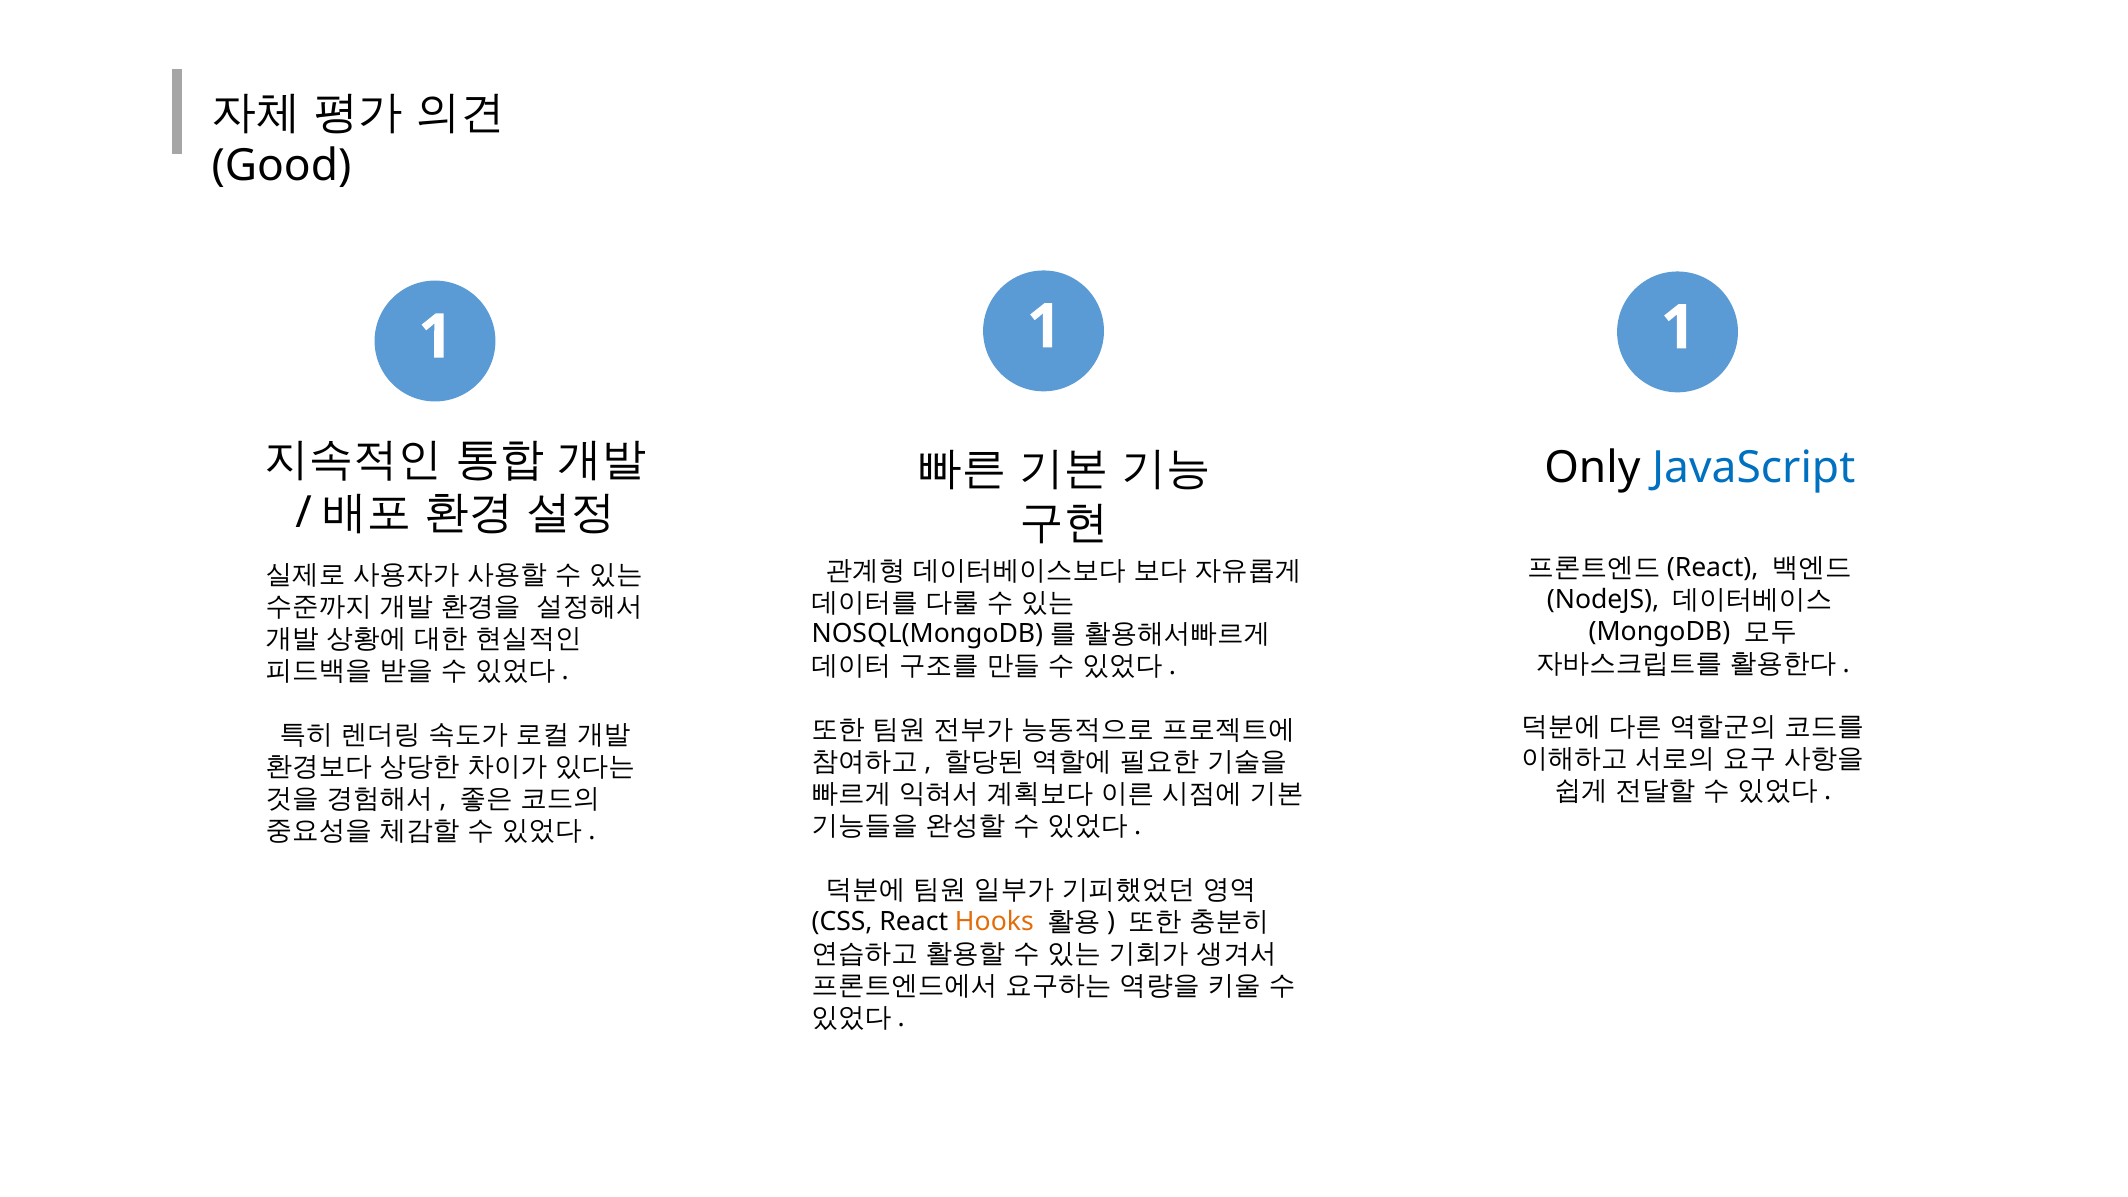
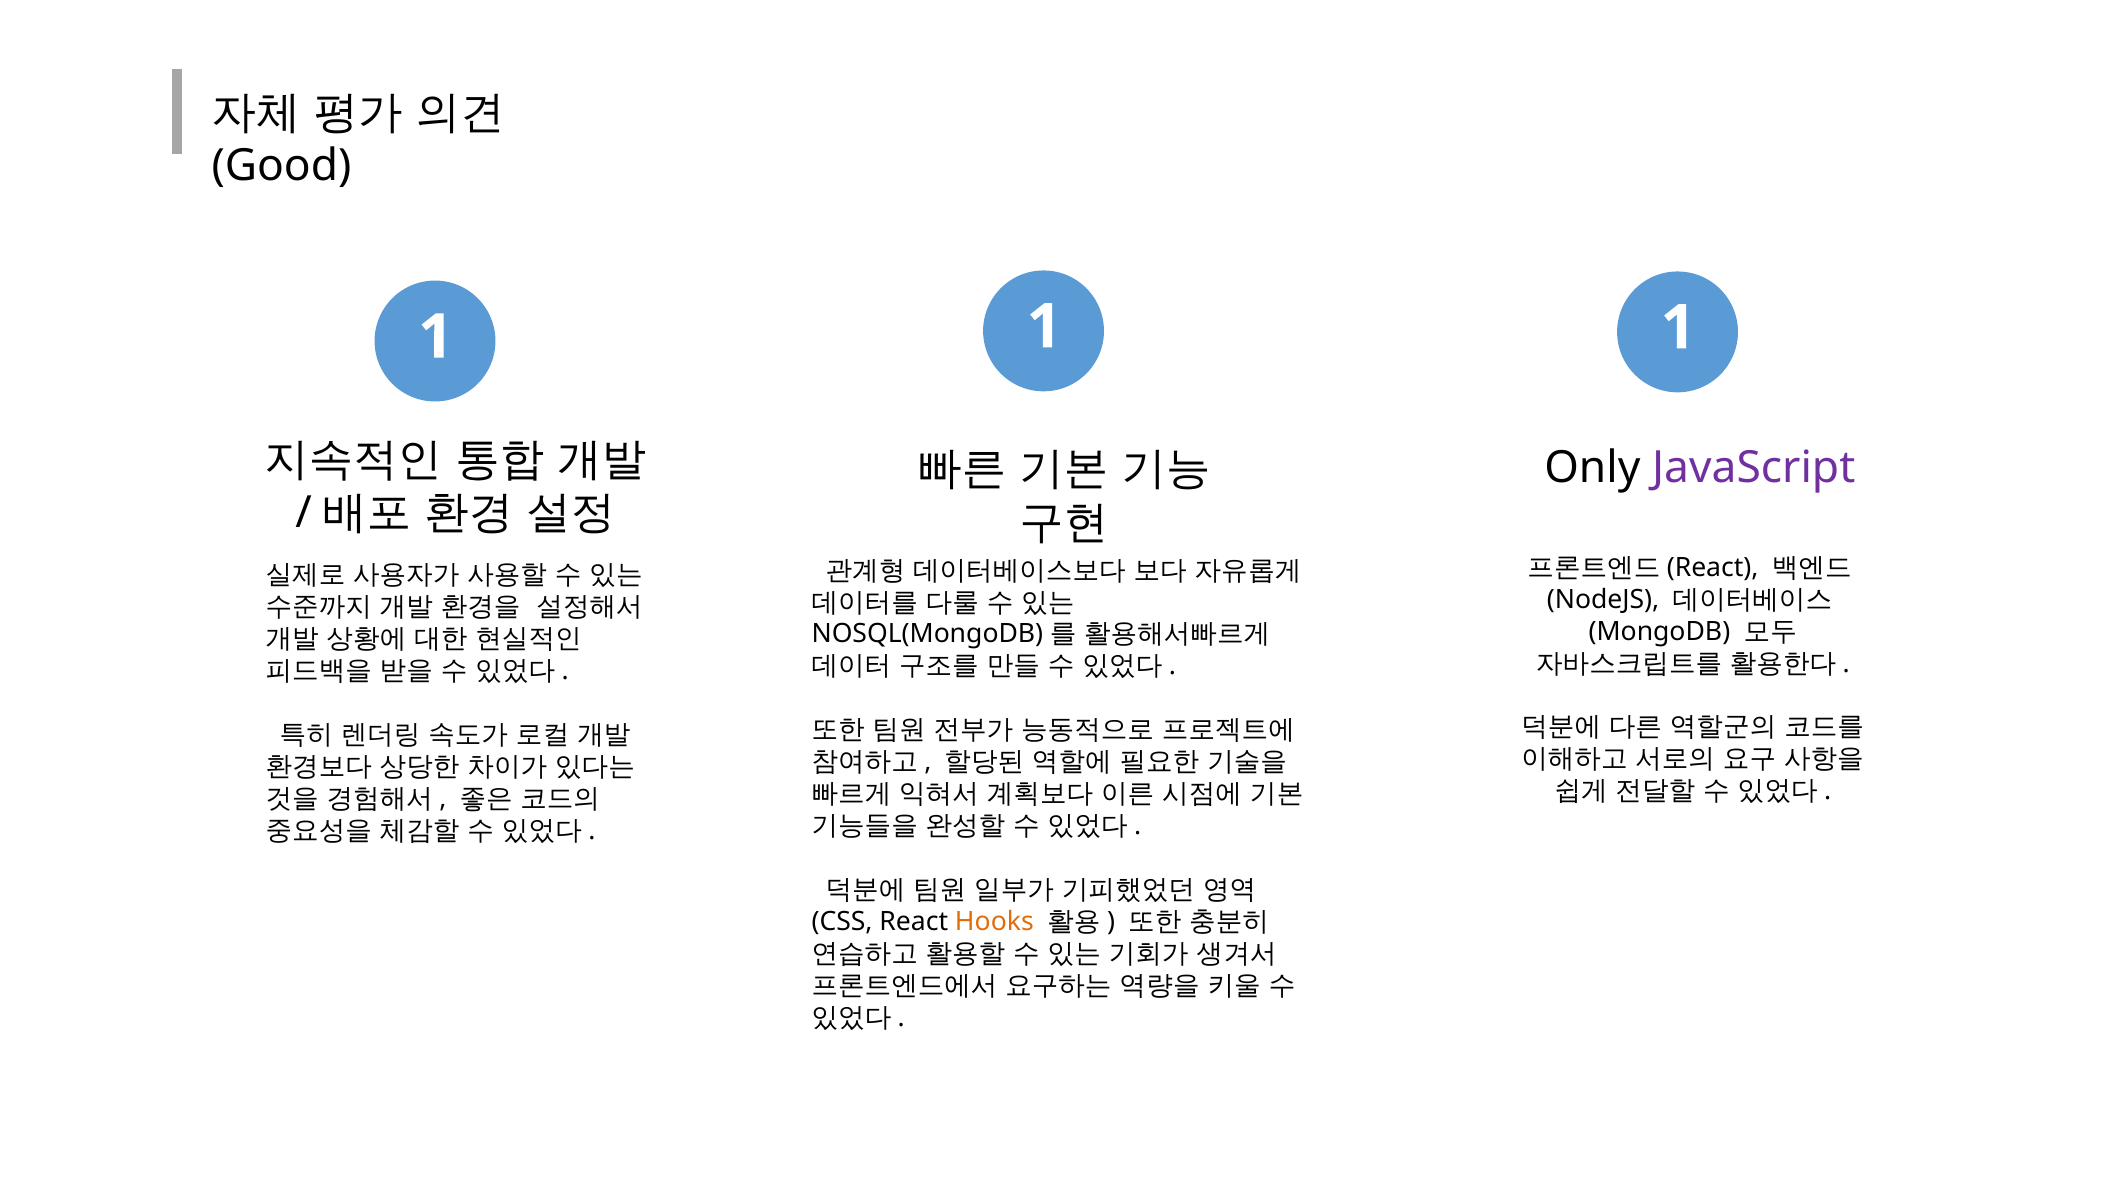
JavaScript colour: blue -> purple (1754, 467)
